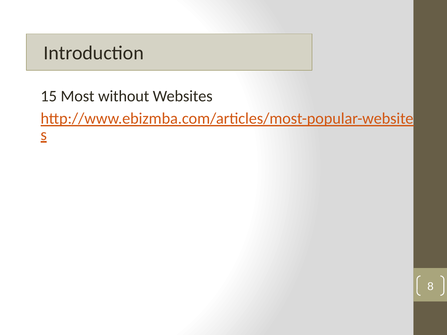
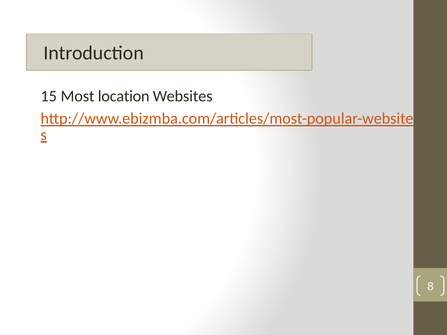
without: without -> location (124, 96)
